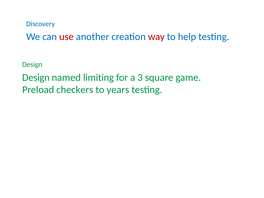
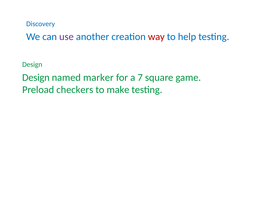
use colour: red -> purple (66, 37)
limiting: limiting -> marker (98, 77)
3: 3 -> 7 (140, 77)
years: years -> make (118, 90)
